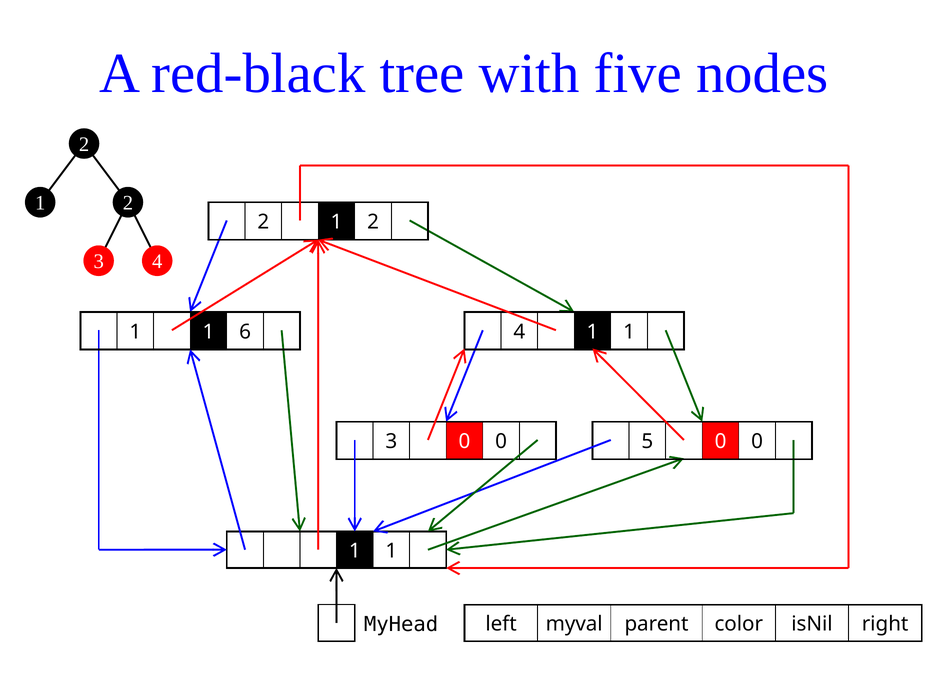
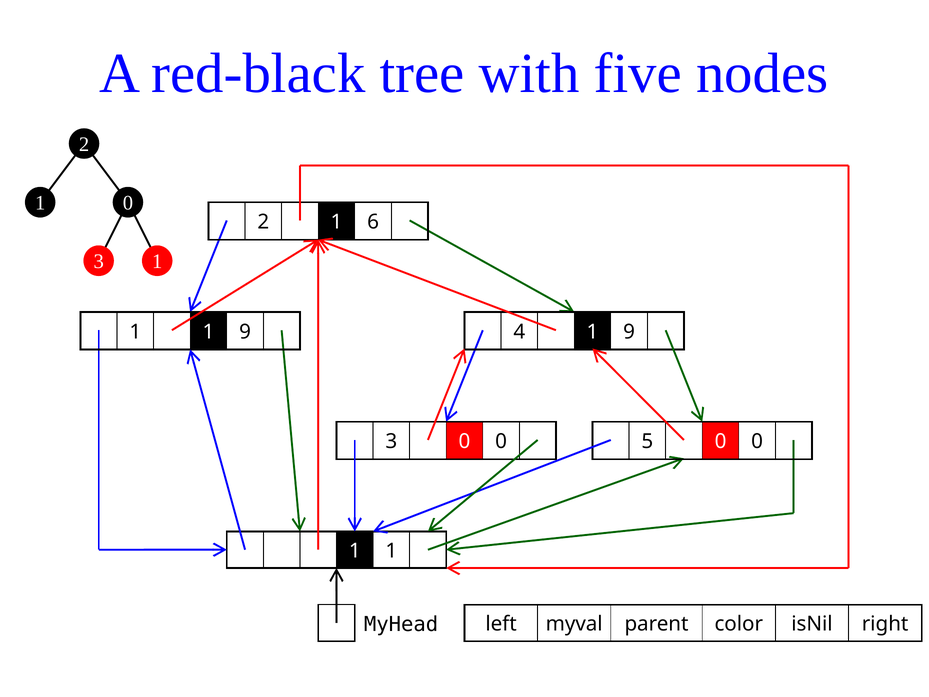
2: 2 -> 0 (128, 203)
2: 2 -> 6 (373, 222)
3 4: 4 -> 1 (157, 262)
1 1 6: 6 -> 9 (245, 332)
4 1 1: 1 -> 9 (629, 332)
